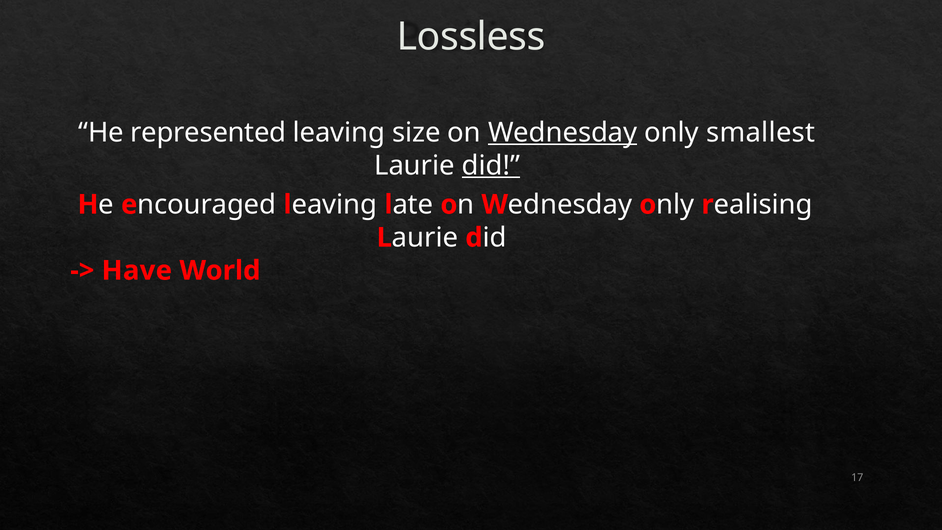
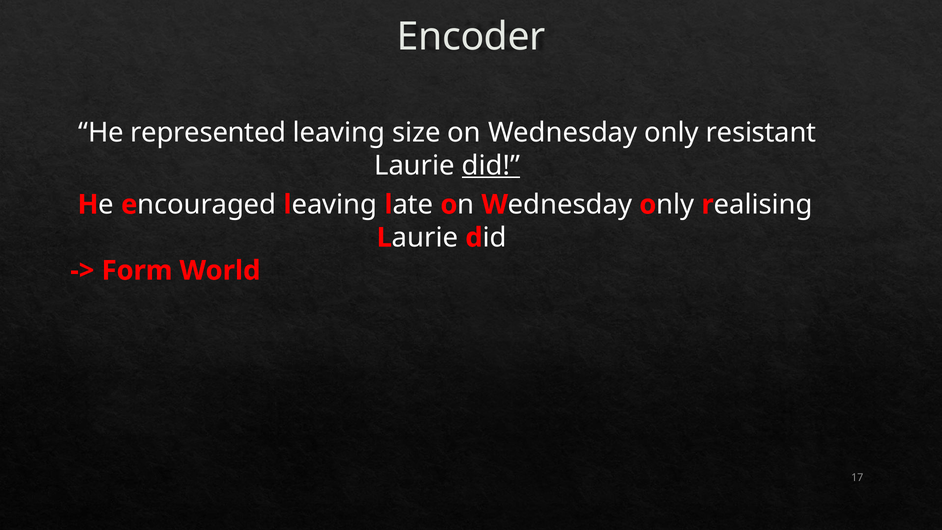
Lossless: Lossless -> Encoder (471, 37)
Wednesday underline: present -> none (563, 132)
smallest: smallest -> resistant (761, 132)
Have: Have -> Form (137, 271)
